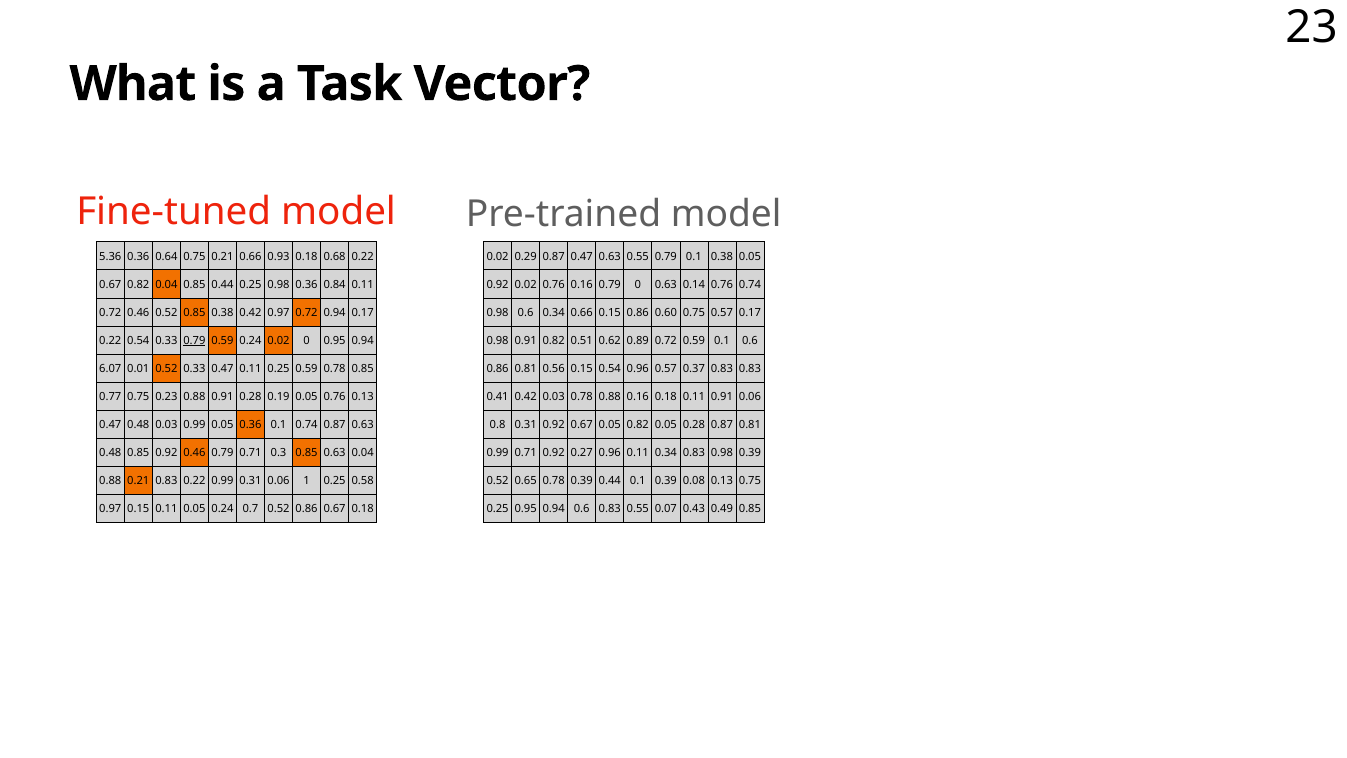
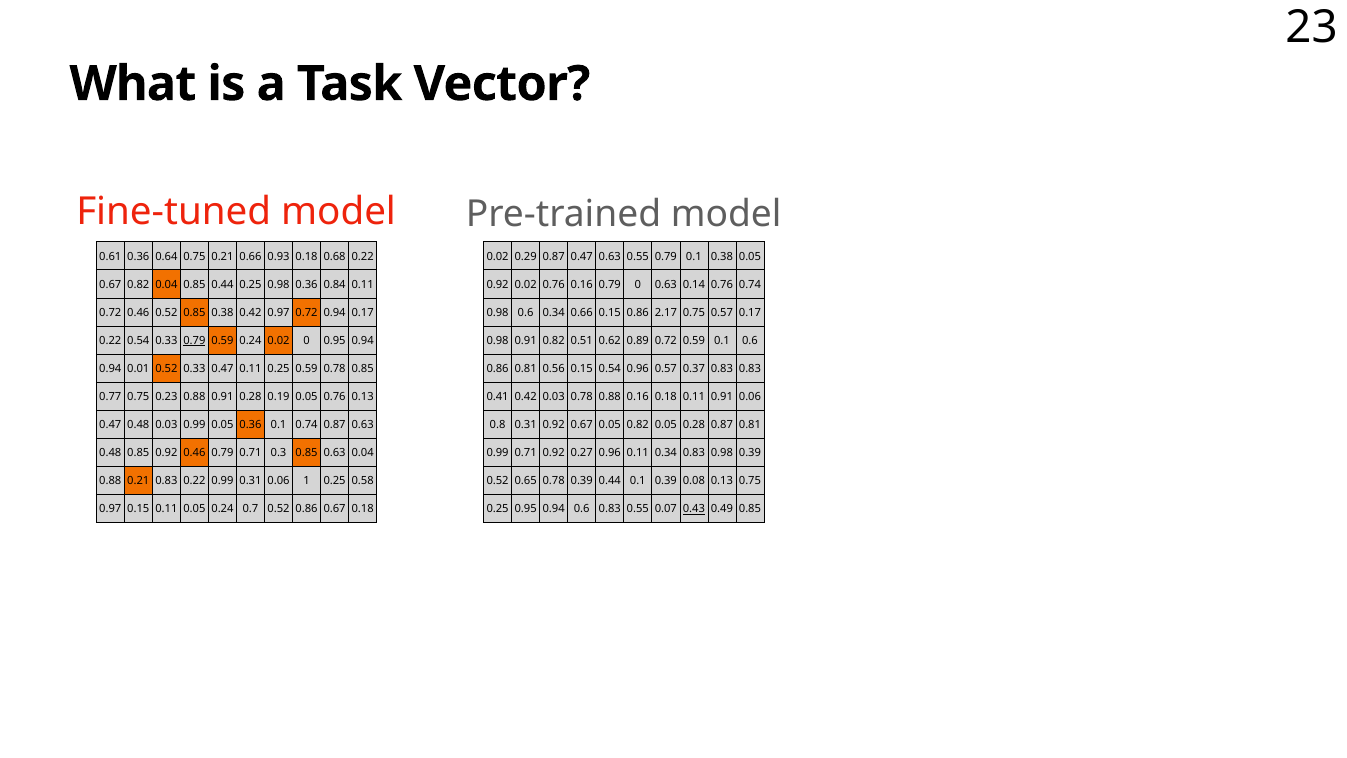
5.36: 5.36 -> 0.61 (110, 256)
0.60: 0.60 -> 2.17 (666, 312)
6.07: 6.07 -> 0.94 (110, 369)
0.43 underline: none -> present (694, 509)
